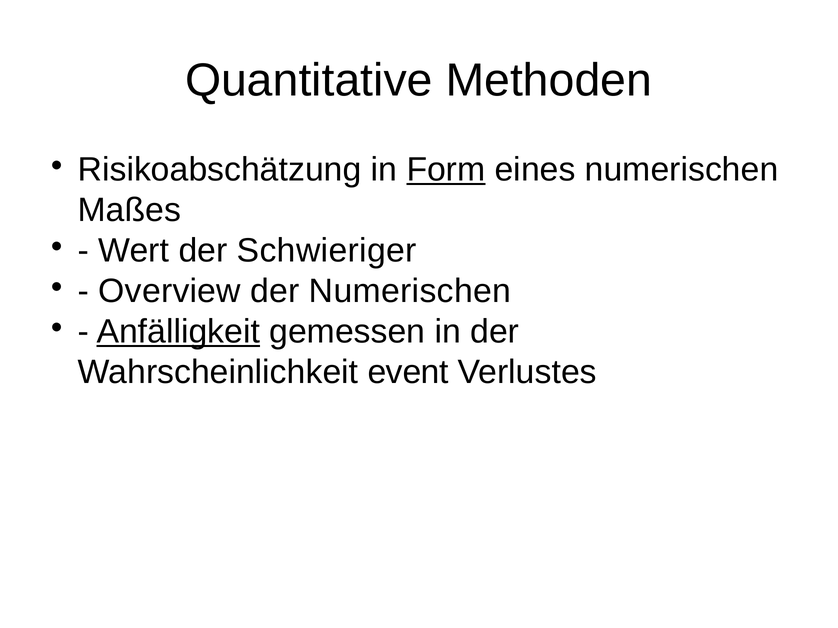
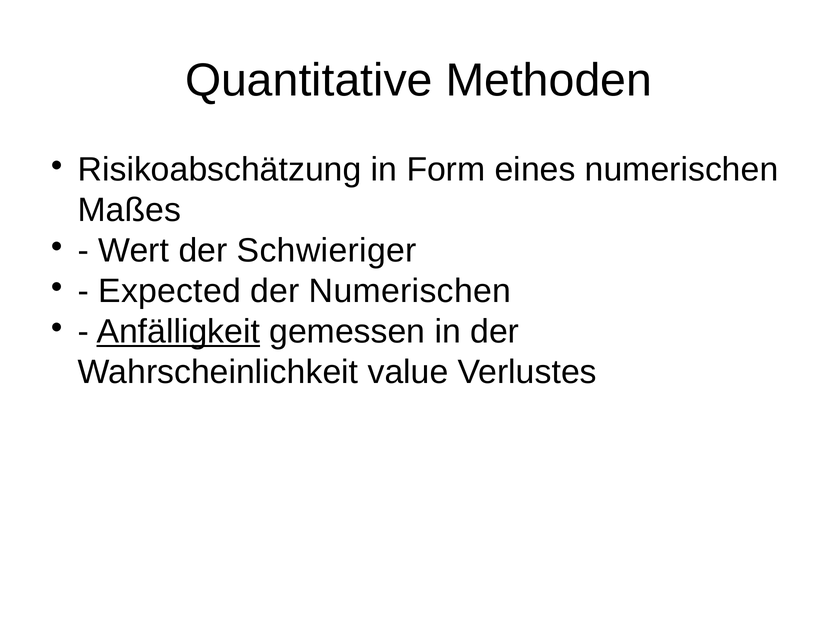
Form underline: present -> none (446, 170)
Overview: Overview -> Expected (170, 291)
event: event -> value (408, 372)
